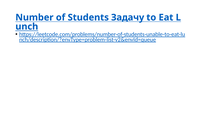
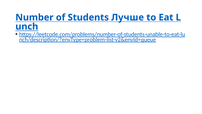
Задачу: Задачу -> Лучше (128, 17)
